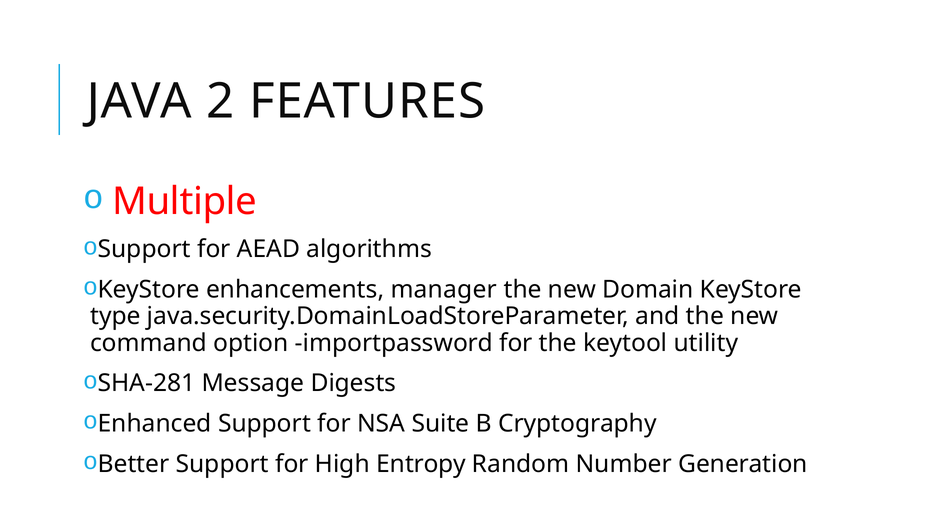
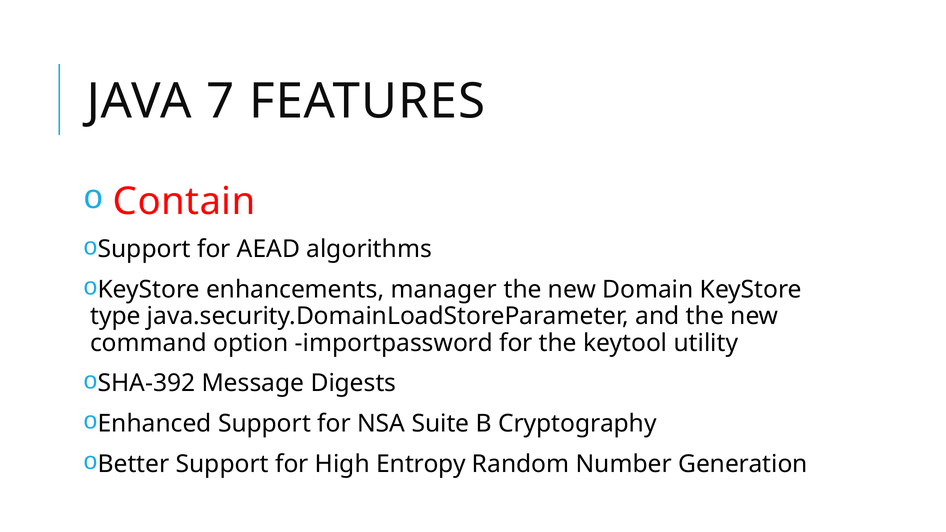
2: 2 -> 7 (220, 102)
Multiple: Multiple -> Contain (184, 201)
SHA-281: SHA-281 -> SHA-392 (147, 383)
